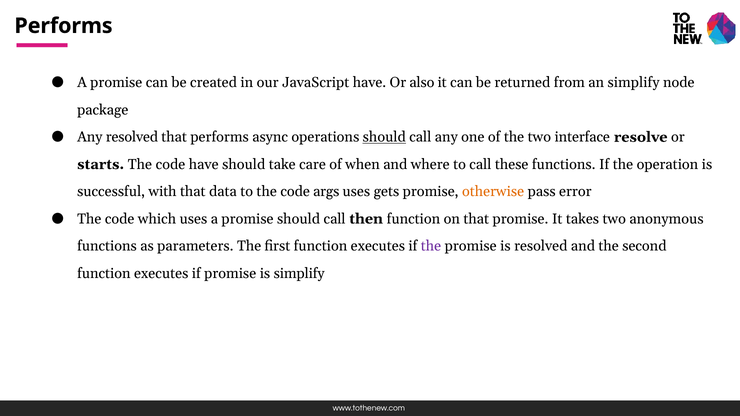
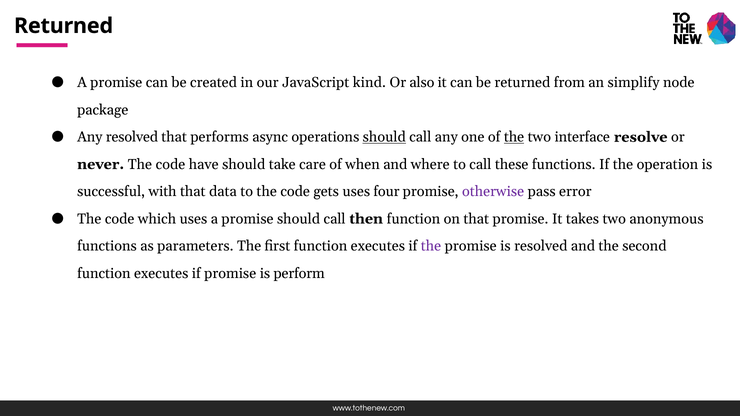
Performs: Performs -> Returned (64, 26)
JavaScript have: have -> kind (369, 83)
the underline: none -> present (514, 137)
starts: starts -> never (101, 164)
args: args -> gets (326, 192)
gets: gets -> four (387, 192)
otherwise colour: orange -> purple (493, 192)
is simplify: simplify -> perform (299, 273)
